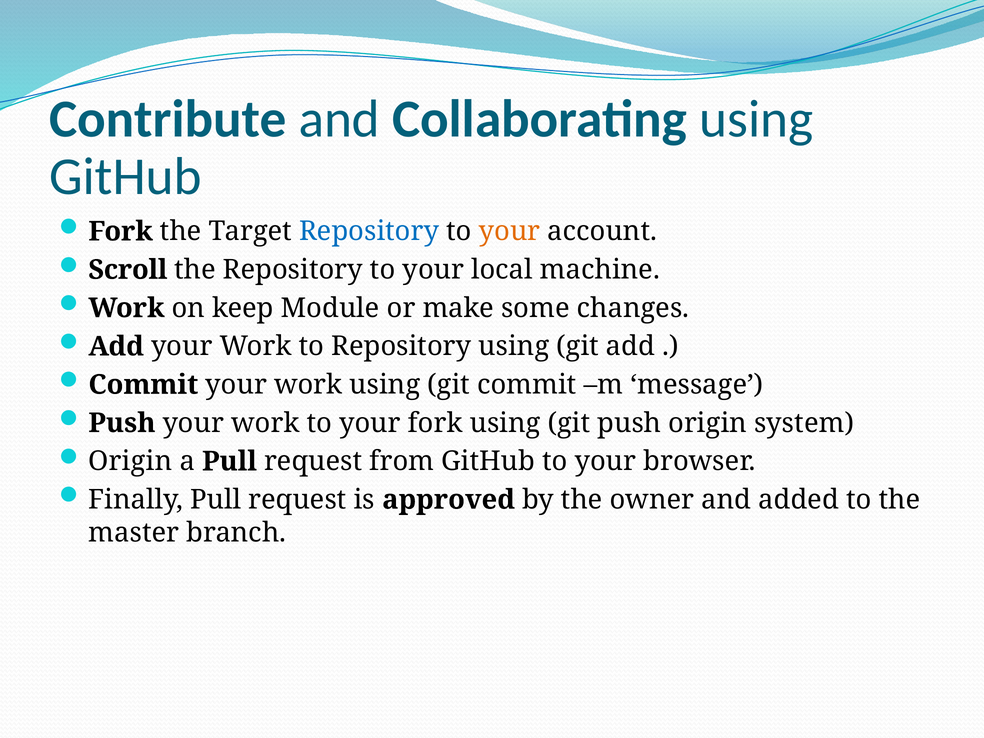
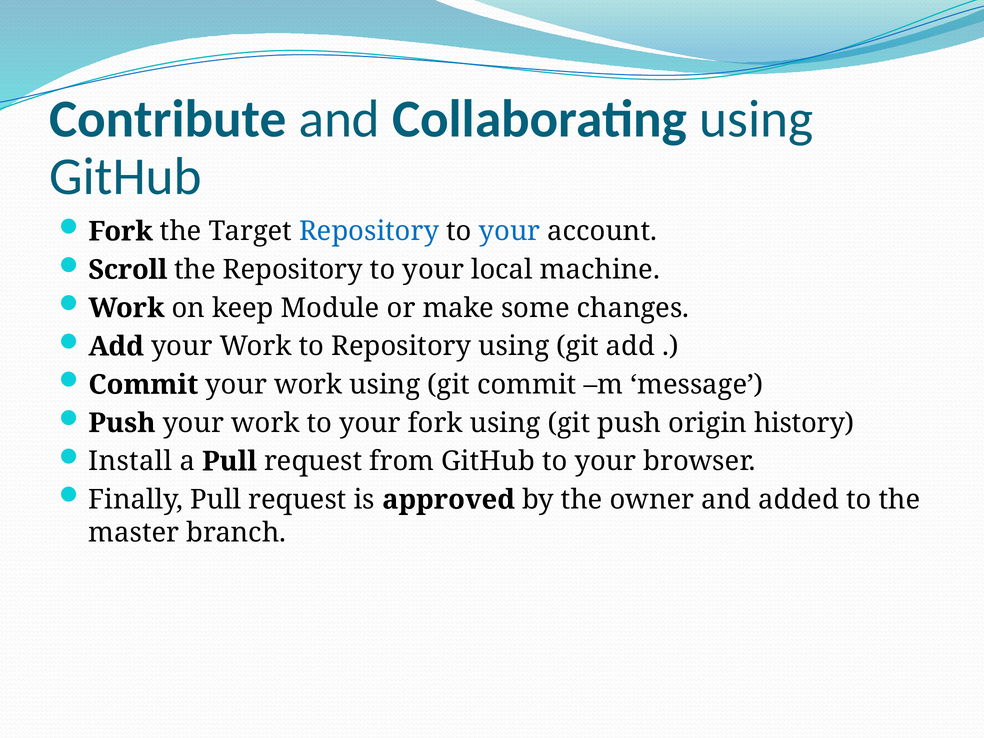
your colour: orange -> blue (510, 231)
system: system -> history (804, 423)
Origin: Origin -> Install (130, 461)
